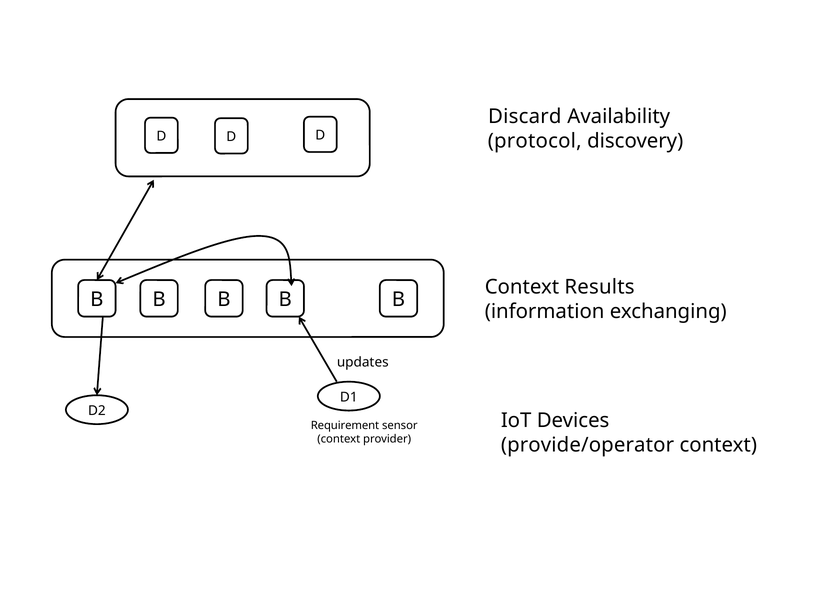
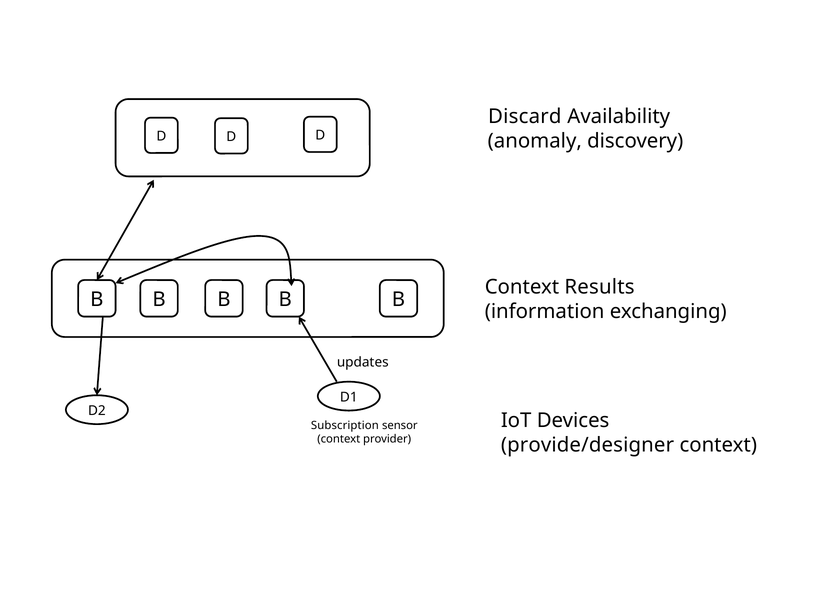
protocol: protocol -> anomaly (535, 141)
Requirement: Requirement -> Subscription (345, 425)
provide/operator: provide/operator -> provide/designer (587, 445)
